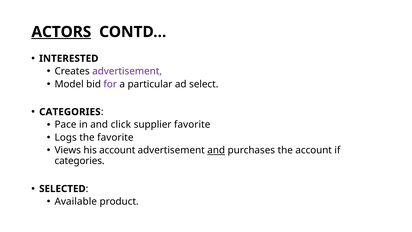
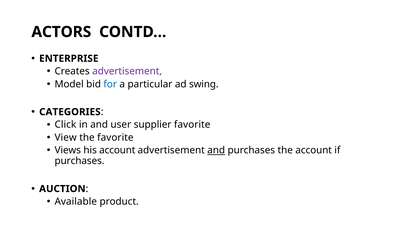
ACTORS underline: present -> none (61, 32)
INTERESTED: INTERESTED -> ENTERPRISE (69, 58)
for colour: purple -> blue (110, 84)
select: select -> swing (204, 84)
Pace: Pace -> Click (65, 125)
click: click -> user (121, 125)
Logs: Logs -> View (66, 137)
categories: categories -> purchases (80, 161)
SELECTED: SELECTED -> AUCTION (62, 189)
